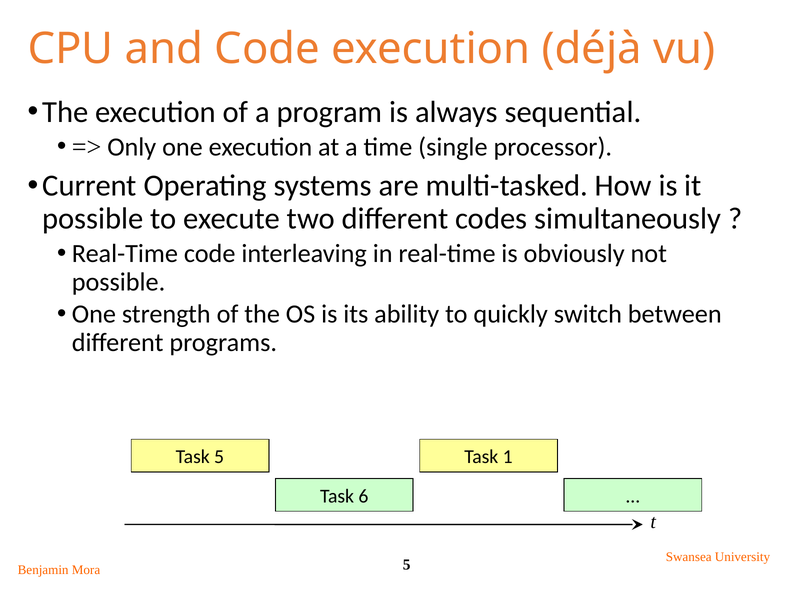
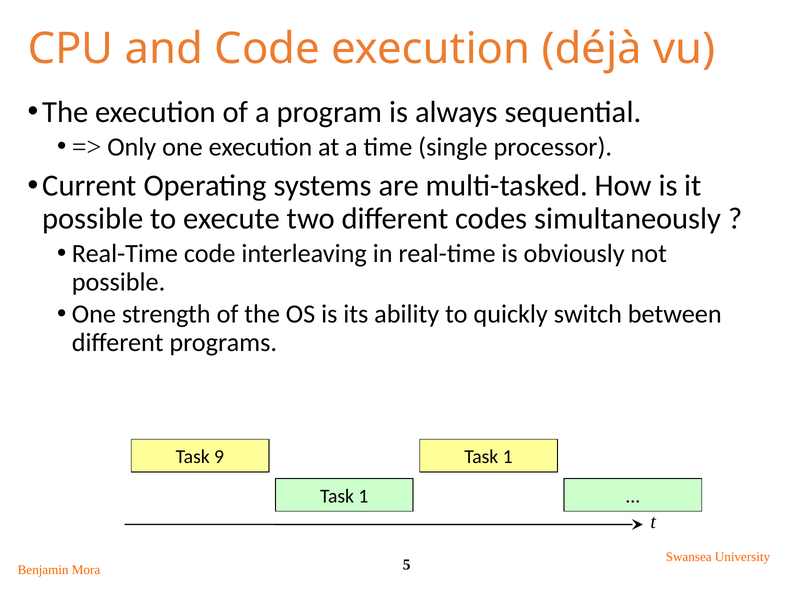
Task 5: 5 -> 9 (219, 457)
6: 6 -> 1 (363, 497)
